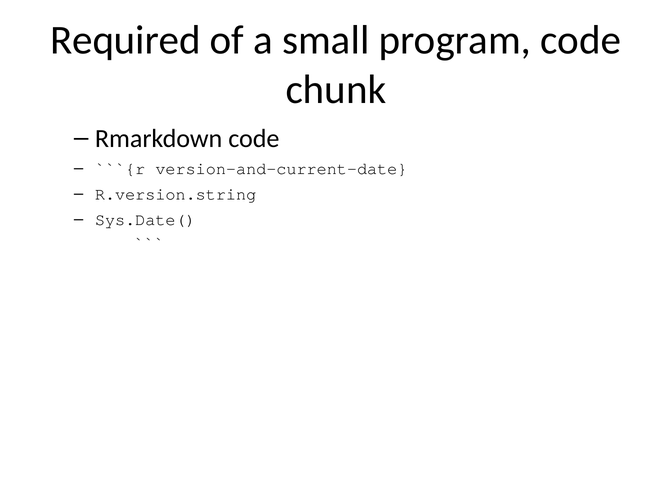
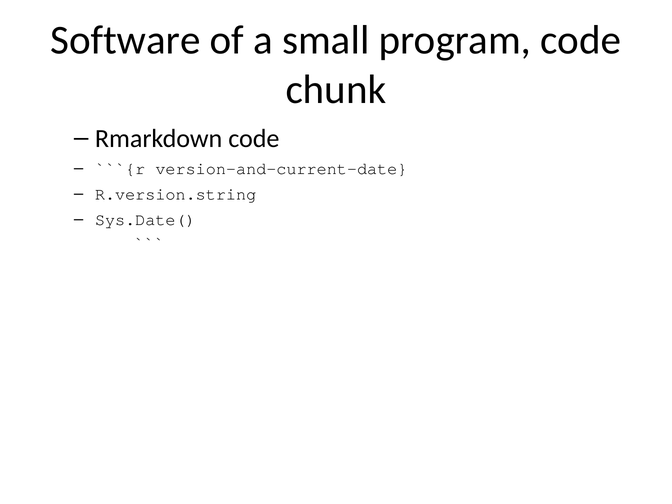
Required: Required -> Software (125, 40)
